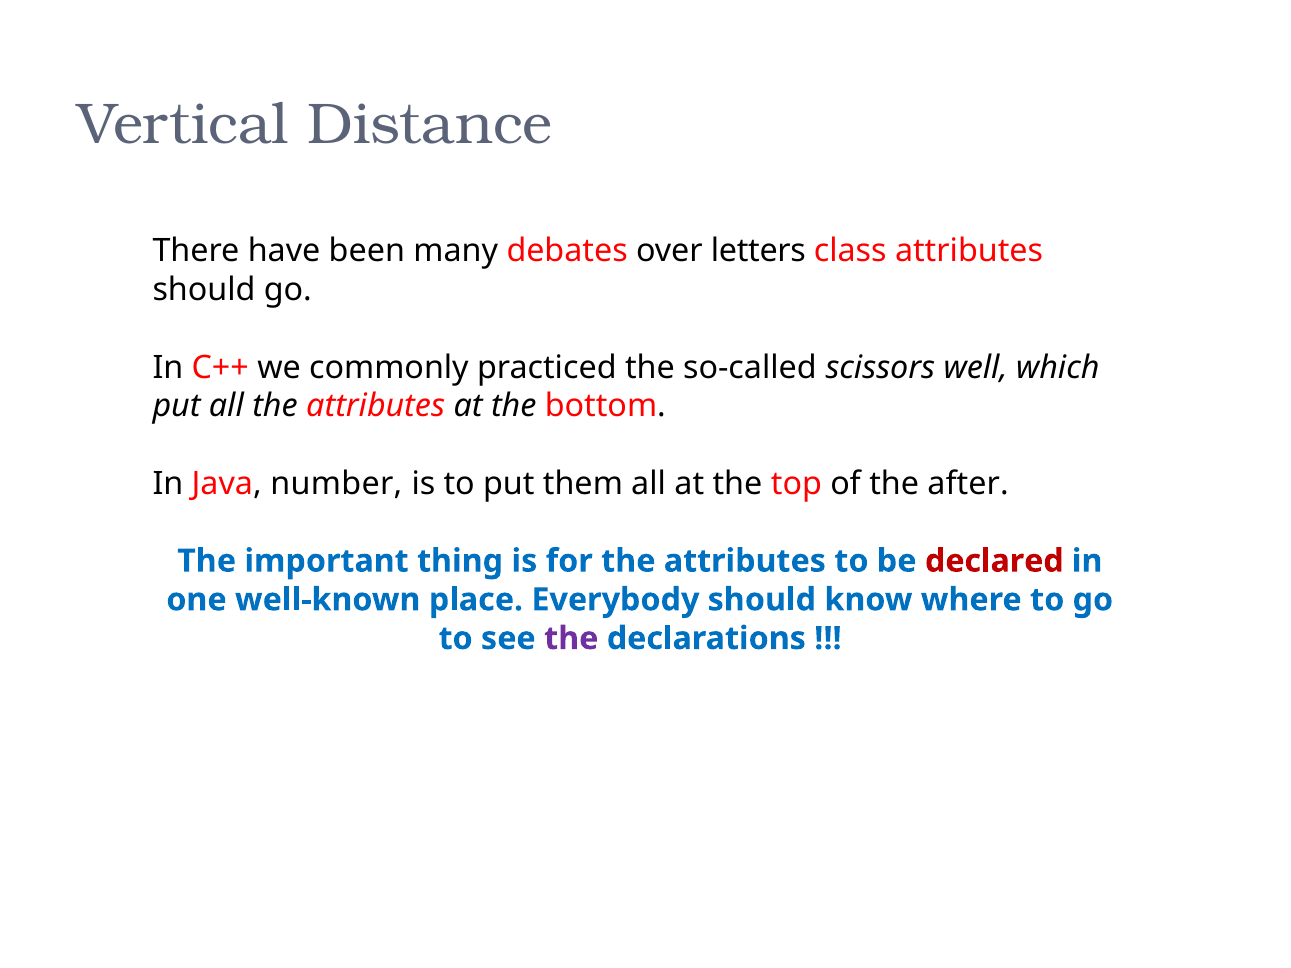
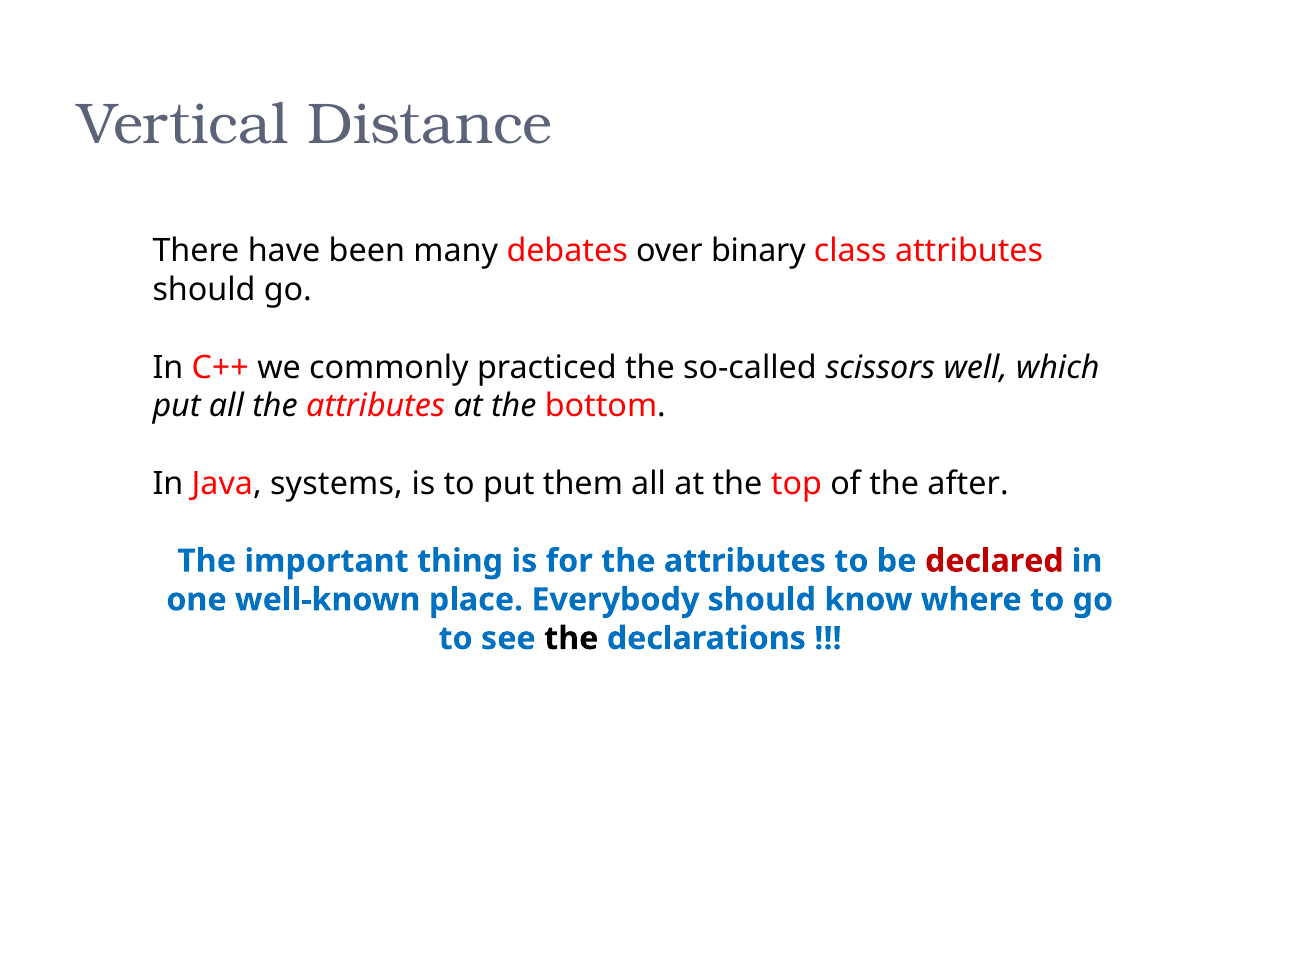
letters: letters -> binary (758, 251)
number: number -> systems (336, 484)
the colour: purple -> black (571, 639)
